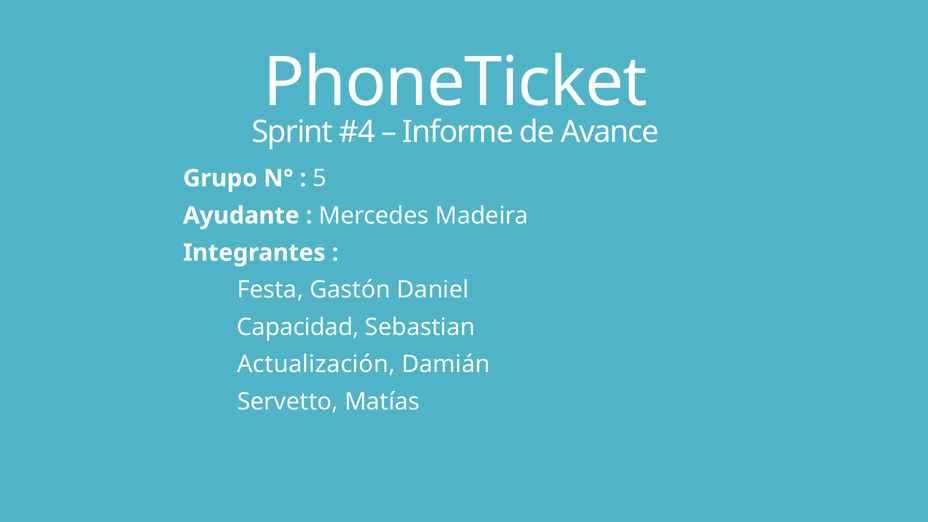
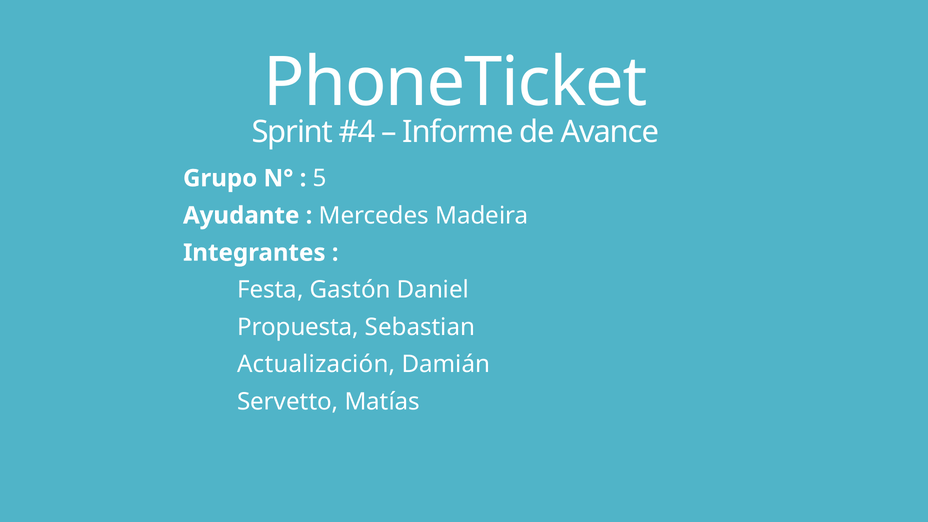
Capacidad: Capacidad -> Propuesta (298, 327)
